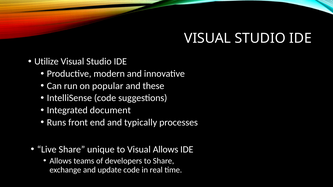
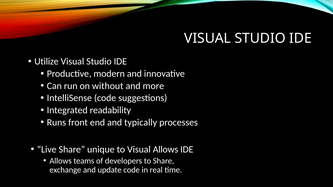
popular: popular -> without (108, 86)
these: these -> more (153, 86)
document: document -> readability (110, 110)
